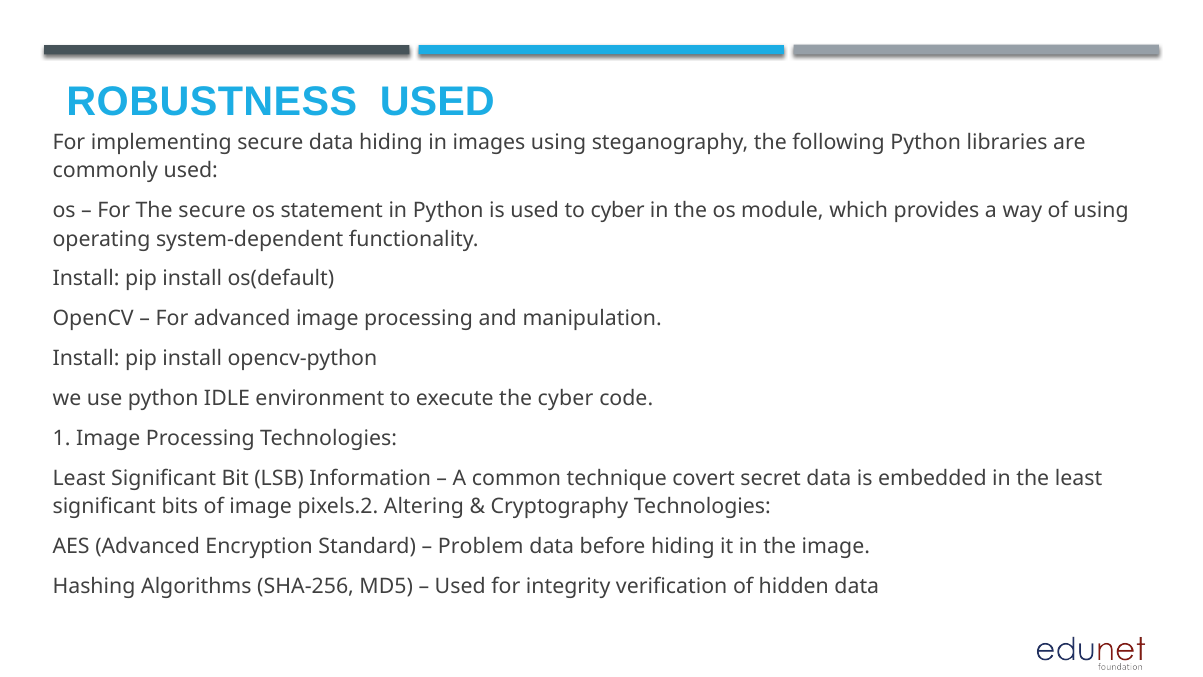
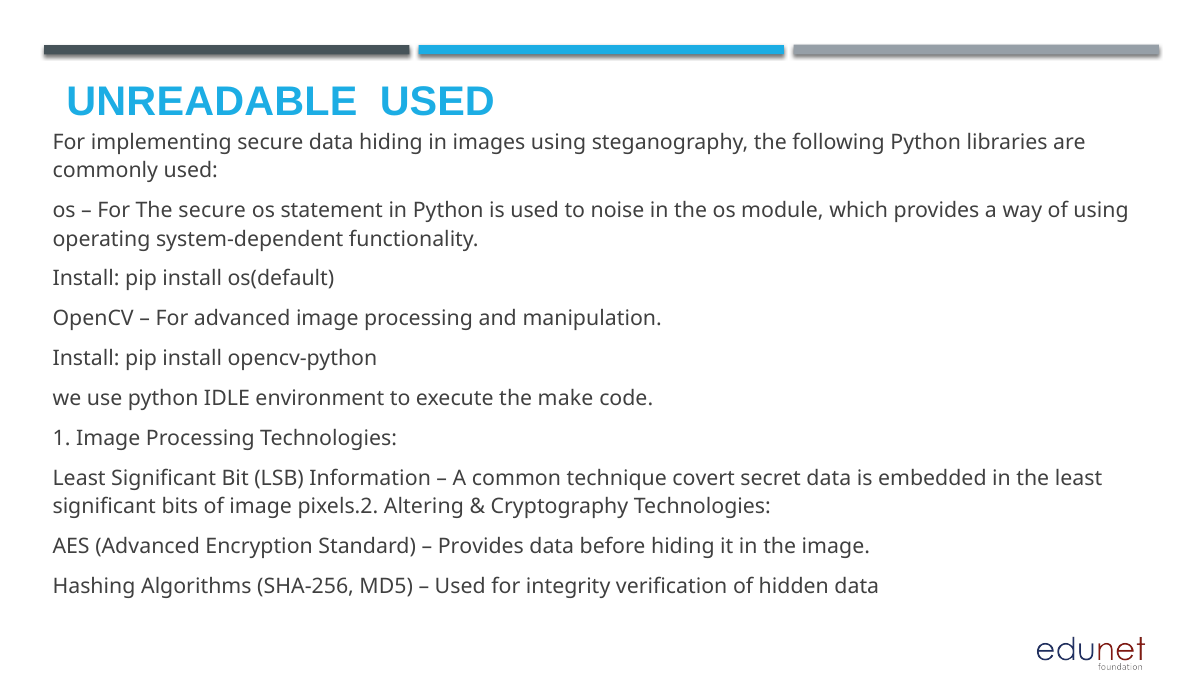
ROBUSTNESS: ROBUSTNESS -> UNREADABLE (212, 101)
to cyber: cyber -> noise (618, 211)
the cyber: cyber -> make (566, 399)
Problem: Problem -> Provides (481, 546)
